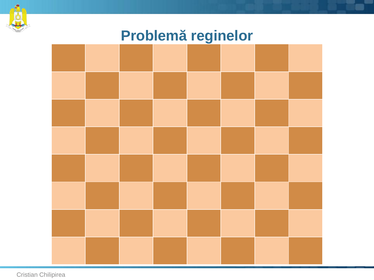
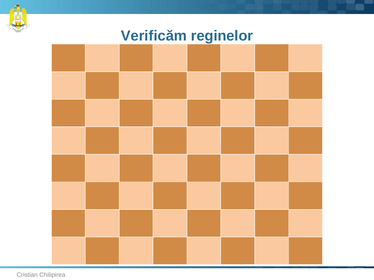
Problemă: Problemă -> Verificăm (154, 36)
